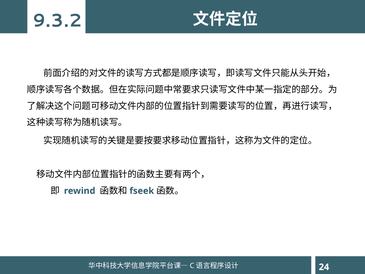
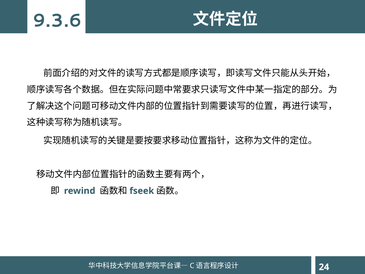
9.3.2: 9.3.2 -> 9.3.6 (57, 21)
